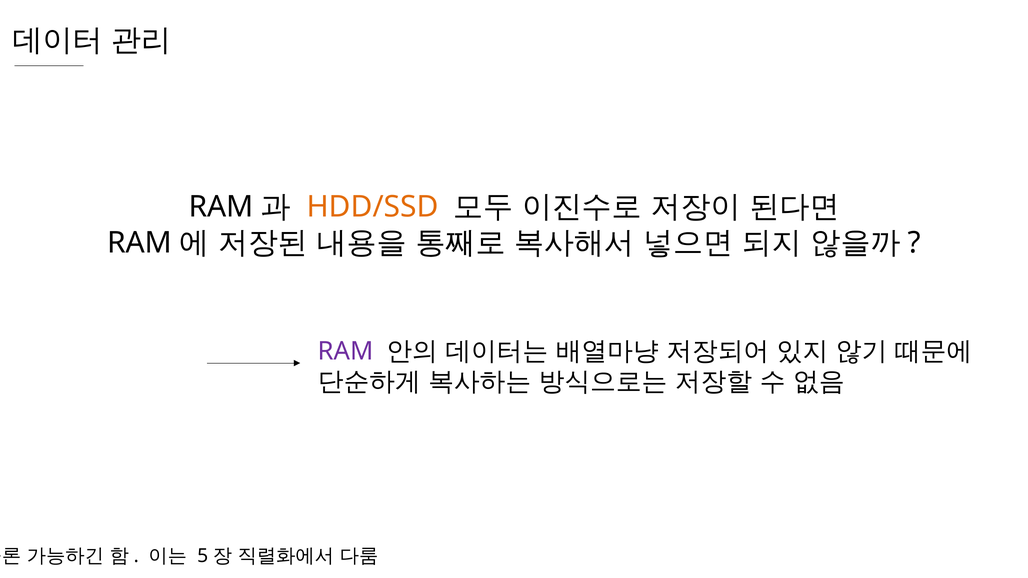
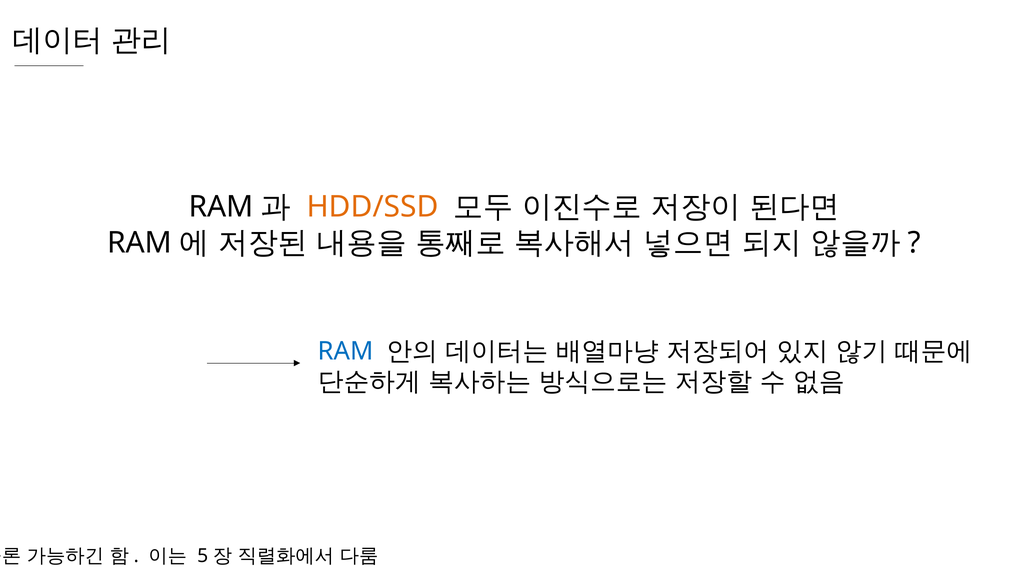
RAM colour: purple -> blue (346, 351)
